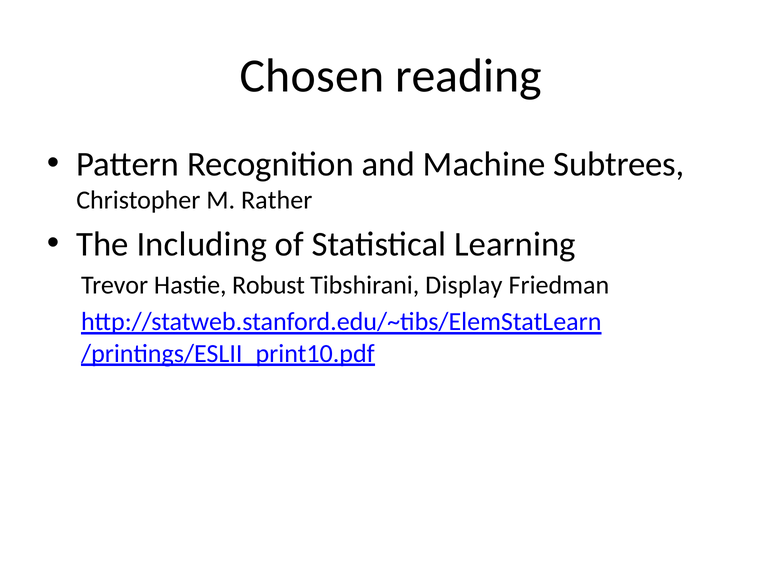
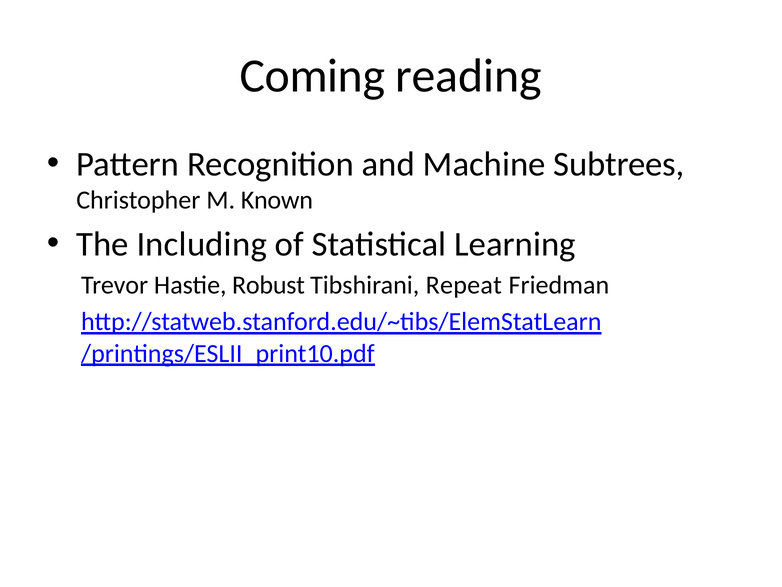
Chosen: Chosen -> Coming (312, 76)
Rather: Rather -> Known (277, 200)
Display: Display -> Repeat (464, 285)
